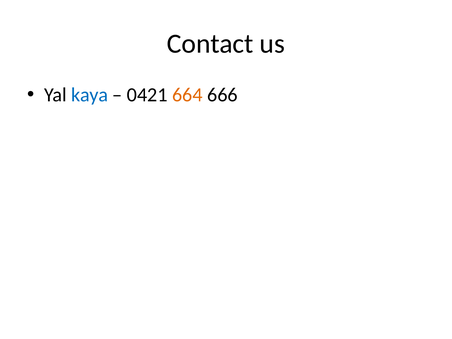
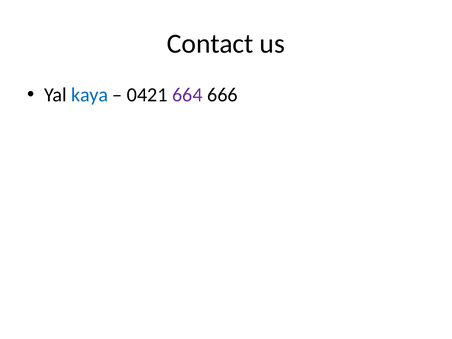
664 colour: orange -> purple (187, 95)
